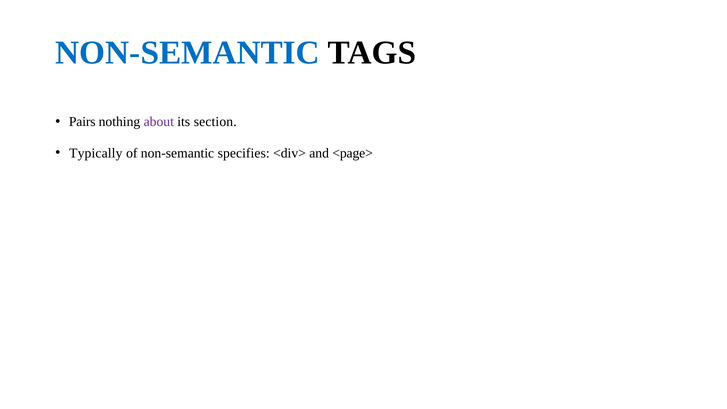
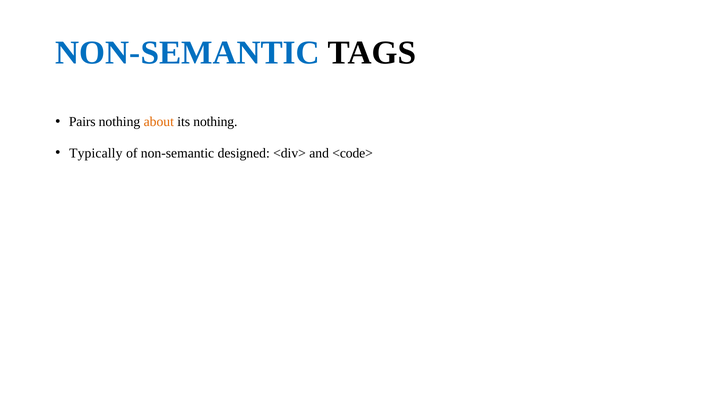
about colour: purple -> orange (159, 122)
its section: section -> nothing (215, 122)
specifies: specifies -> designed (244, 153)
<page>: <page> -> <code> (353, 153)
